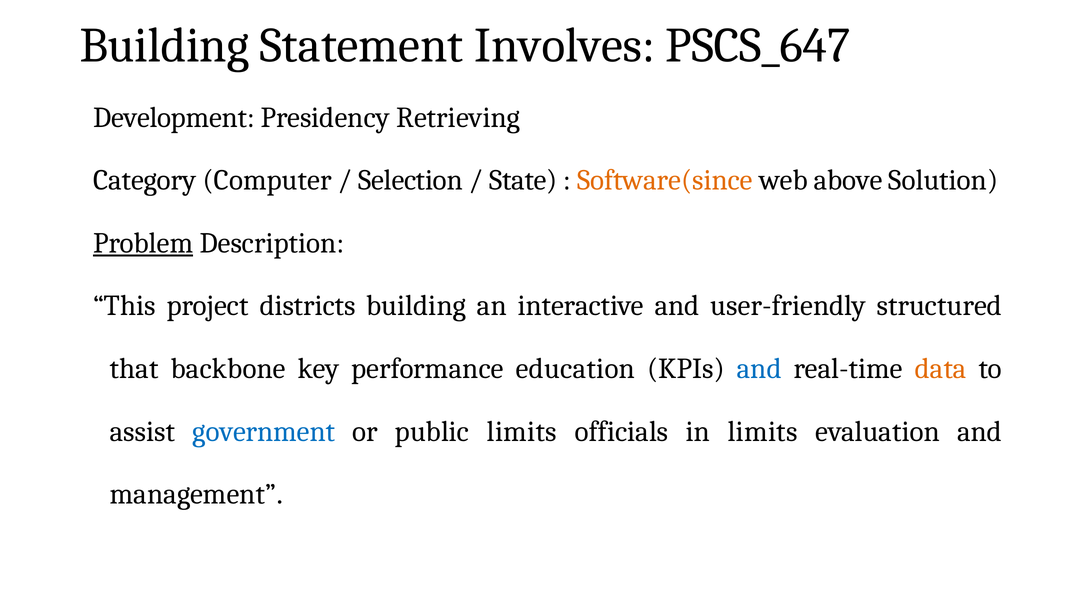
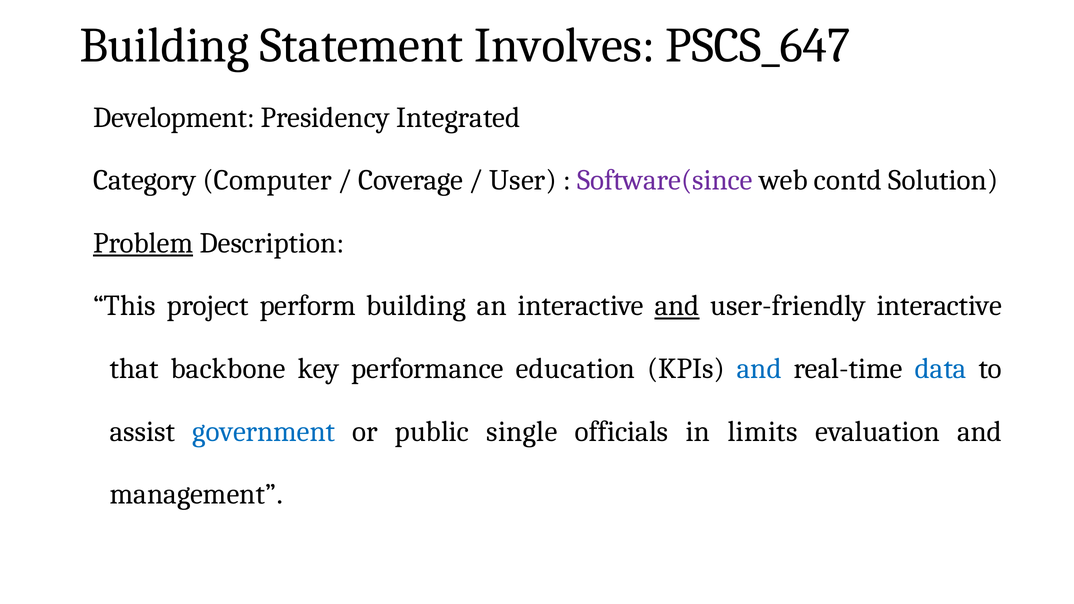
Retrieving: Retrieving -> Integrated (458, 118)
Selection: Selection -> Coverage (411, 180)
State: State -> User (523, 180)
Software(since colour: orange -> purple (665, 180)
above: above -> contd (848, 180)
districts: districts -> perform (308, 306)
and underline: none -> present (677, 306)
user-friendly structured: structured -> interactive (939, 306)
data colour: orange -> blue (941, 369)
public limits: limits -> single (522, 432)
